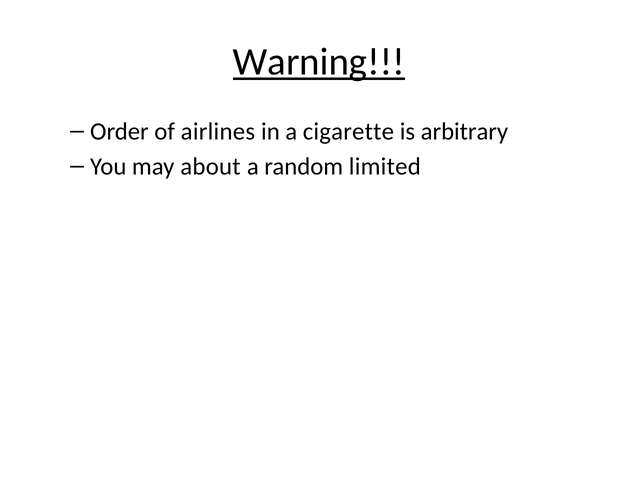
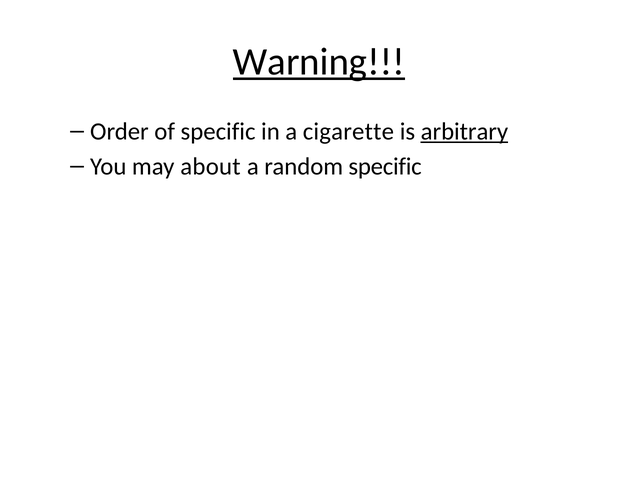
of airlines: airlines -> specific (218, 131)
arbitrary underline: none -> present (464, 131)
random limited: limited -> specific (385, 166)
